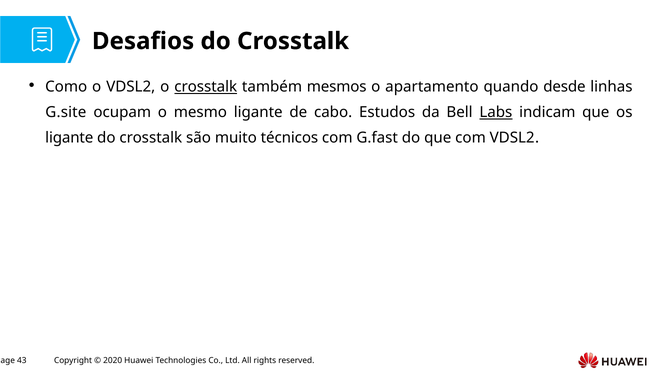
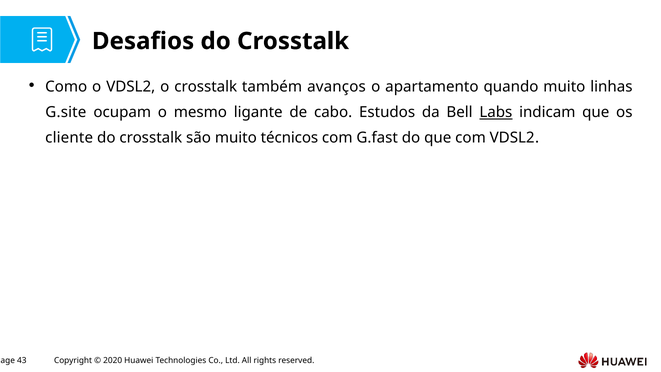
crosstalk underline: present -> none (206, 87)
mesmos: mesmos -> avanços (337, 87)
quando desde: desde -> muito (564, 87)
ligante: ligante -> cliente (69, 138)
